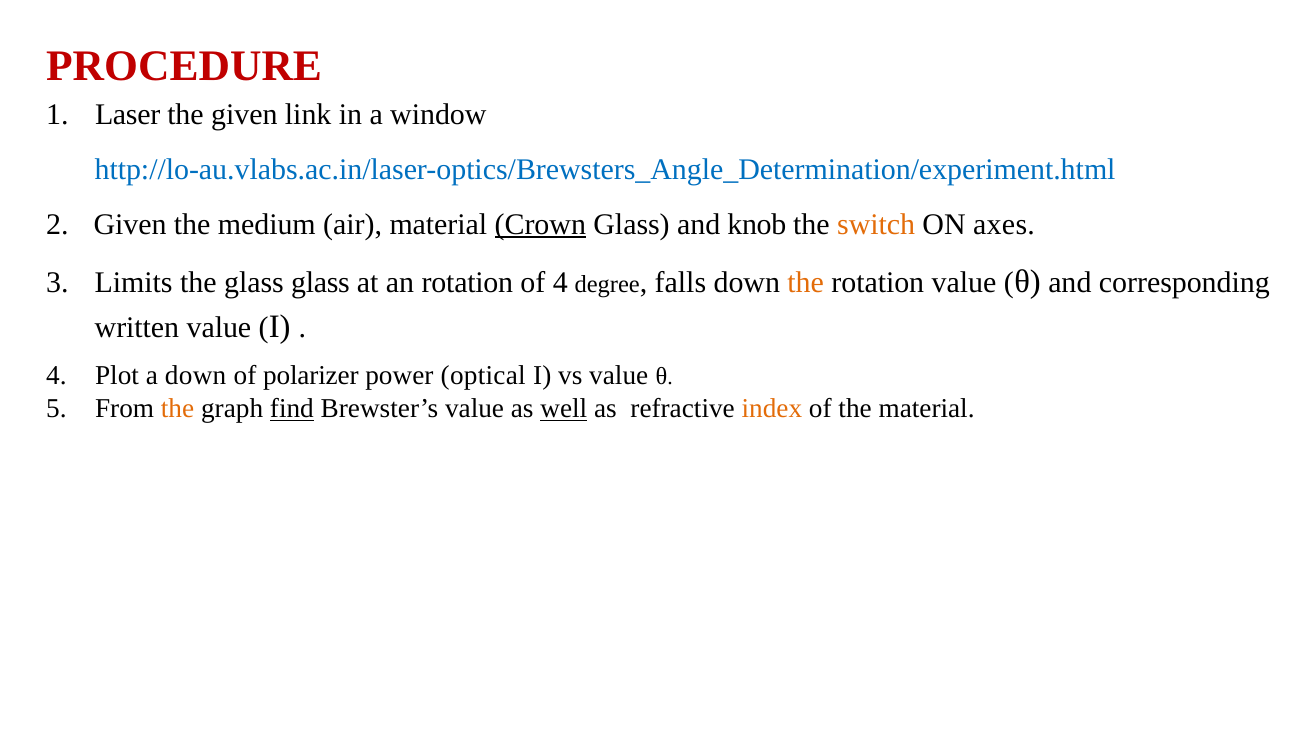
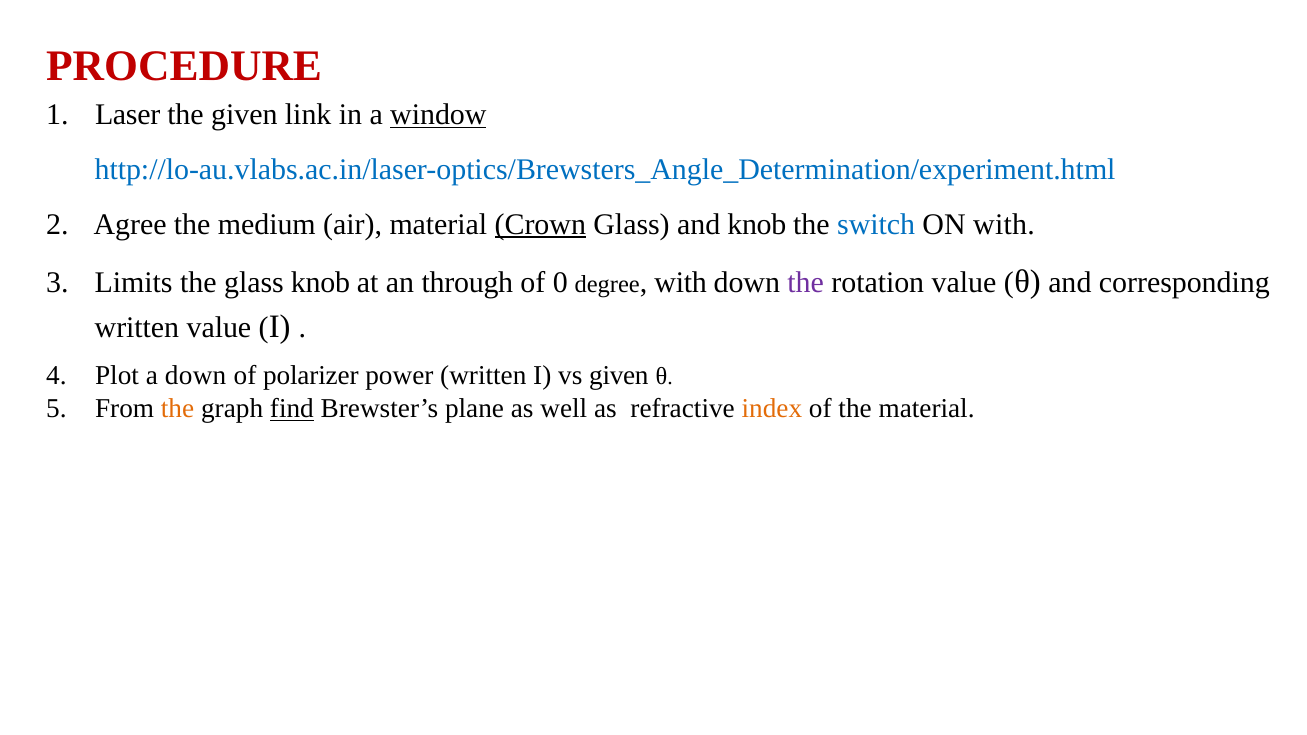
window underline: none -> present (438, 115)
2 Given: Given -> Agree (130, 225)
switch colour: orange -> blue (876, 225)
ON axes: axes -> with (1004, 225)
glass glass: glass -> knob (320, 283)
an rotation: rotation -> through (467, 283)
of 4: 4 -> 0 (560, 283)
falls: falls -> with (681, 283)
the colour: orange -> purple (806, 283)
power optical: optical -> written (483, 376)
vs value: value -> given (619, 376)
Brewster’s value: value -> plane (475, 409)
well underline: present -> none (564, 409)
